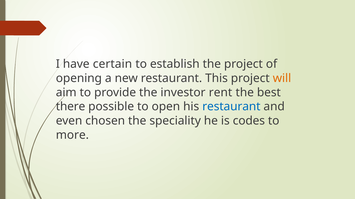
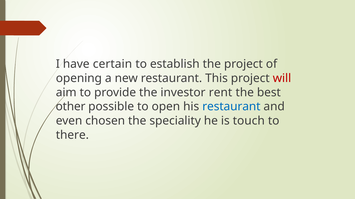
will colour: orange -> red (282, 79)
there: there -> other (71, 107)
codes: codes -> touch (249, 121)
more: more -> there (72, 135)
